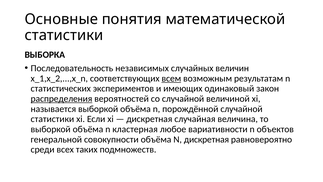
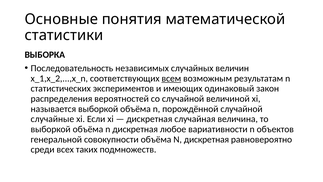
распределения underline: present -> none (61, 99)
статистики: статистики -> случайные (52, 119)
выборкой объёма n кластерная: кластерная -> дискретная (135, 129)
